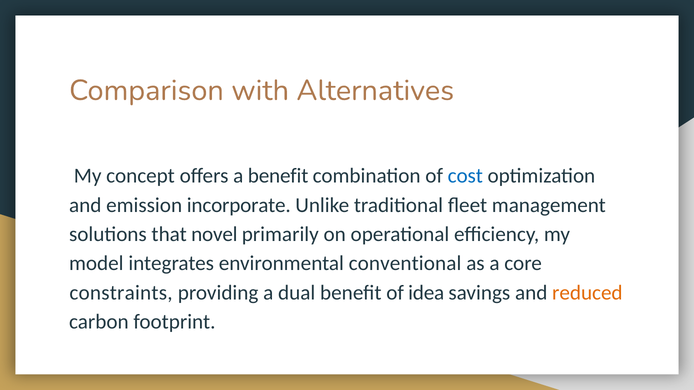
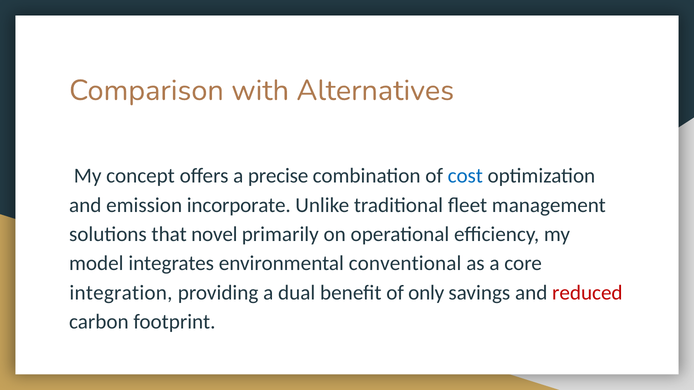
a benefit: benefit -> precise (278, 176)
constraints: constraints -> integration (121, 293)
idea: idea -> only (426, 293)
reduced colour: orange -> red (587, 293)
